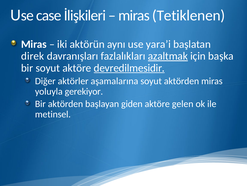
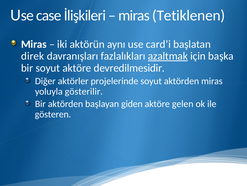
yara’i: yara’i -> card’i (158, 44)
devredilmesidir underline: present -> none (129, 68)
aşamalarına: aşamalarına -> projelerinde (114, 81)
gerekiyor: gerekiyor -> gösterilir (84, 91)
metinsel: metinsel -> gösteren (53, 114)
